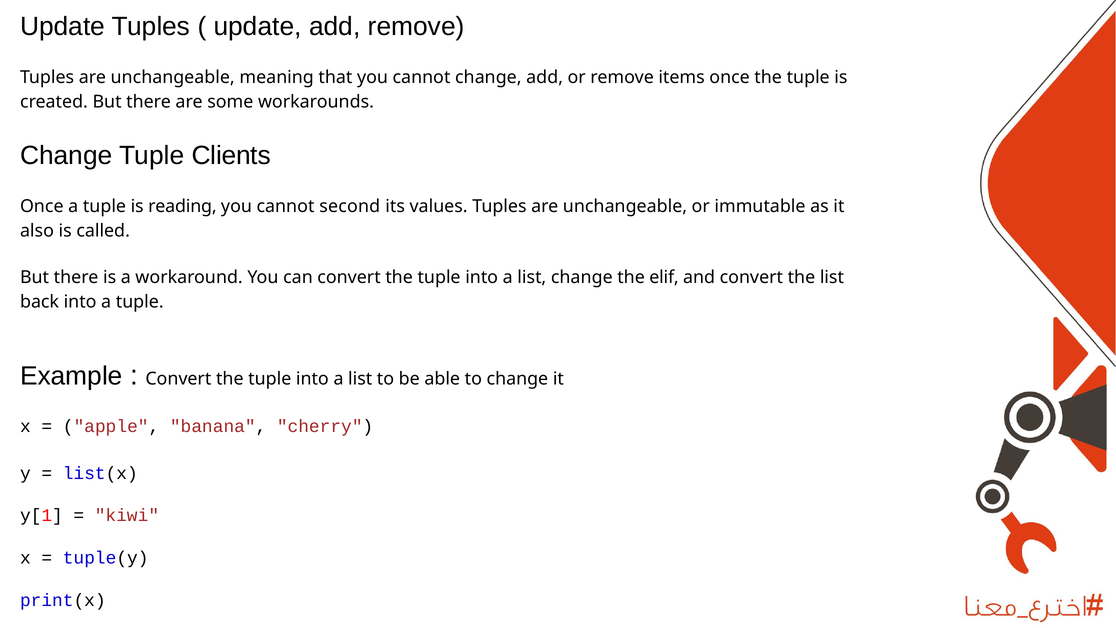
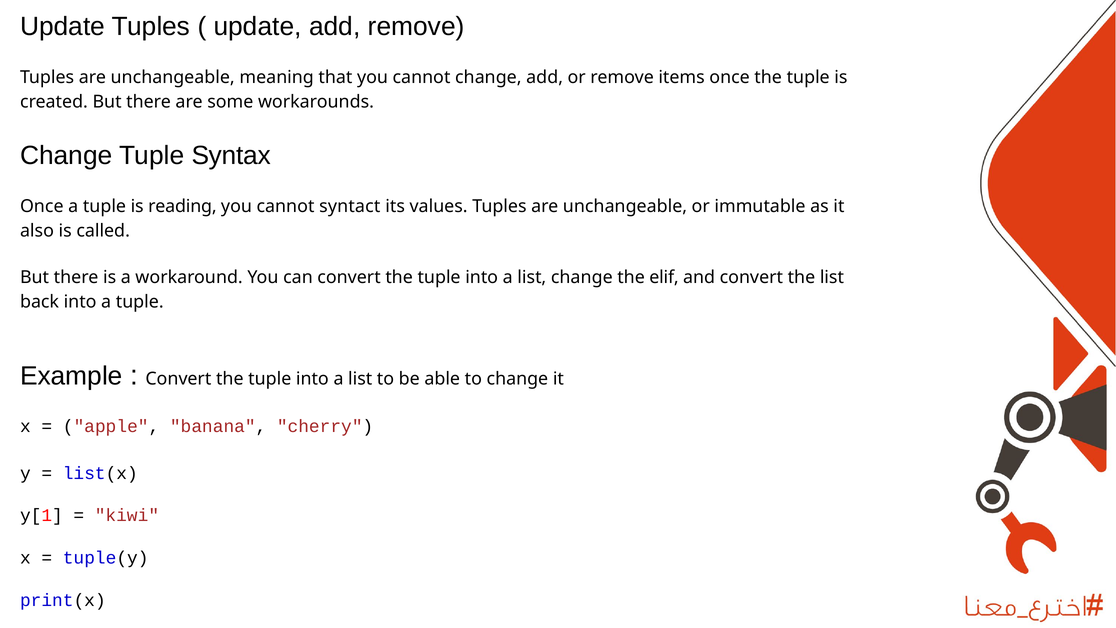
Clients: Clients -> Syntax (231, 155)
second: second -> syntact (350, 206)
